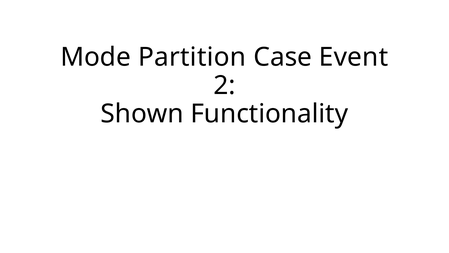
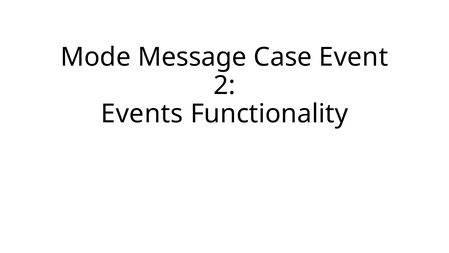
Partition: Partition -> Message (192, 57)
Shown: Shown -> Events (142, 114)
